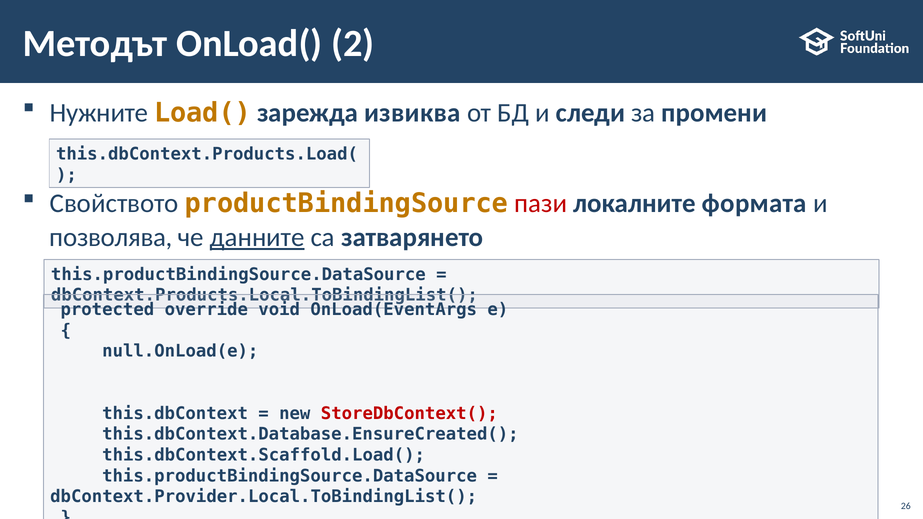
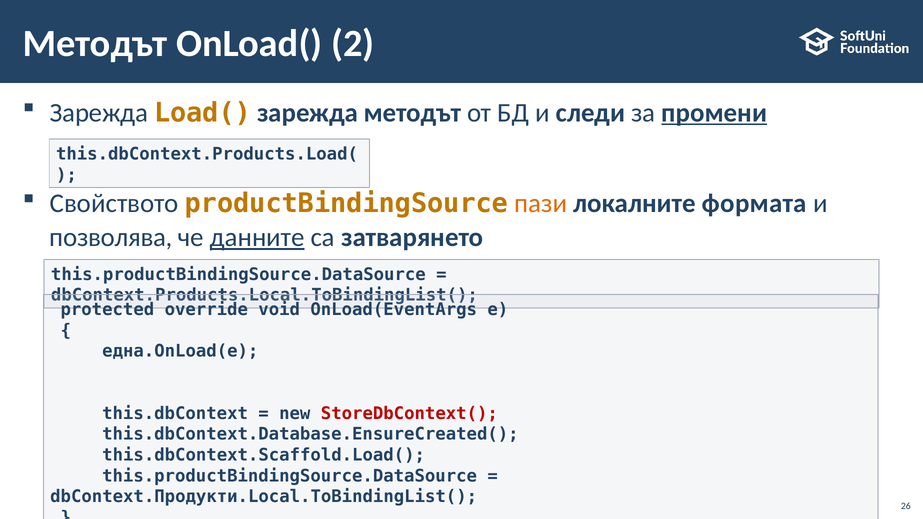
Нужните: Нужните -> Зарежда (99, 113)
зарежда извиква: извиква -> методът (413, 113)
промени underline: none -> present (714, 113)
пази colour: red -> orange (541, 204)
null.OnLoad(e: null.OnLoad(e -> една.OnLoad(e (180, 351)
dbContext.Provider.Local.ToBindingList(: dbContext.Provider.Local.ToBindingList( -> dbContext.Продукти.Local.ToBindingList( (264, 497)
